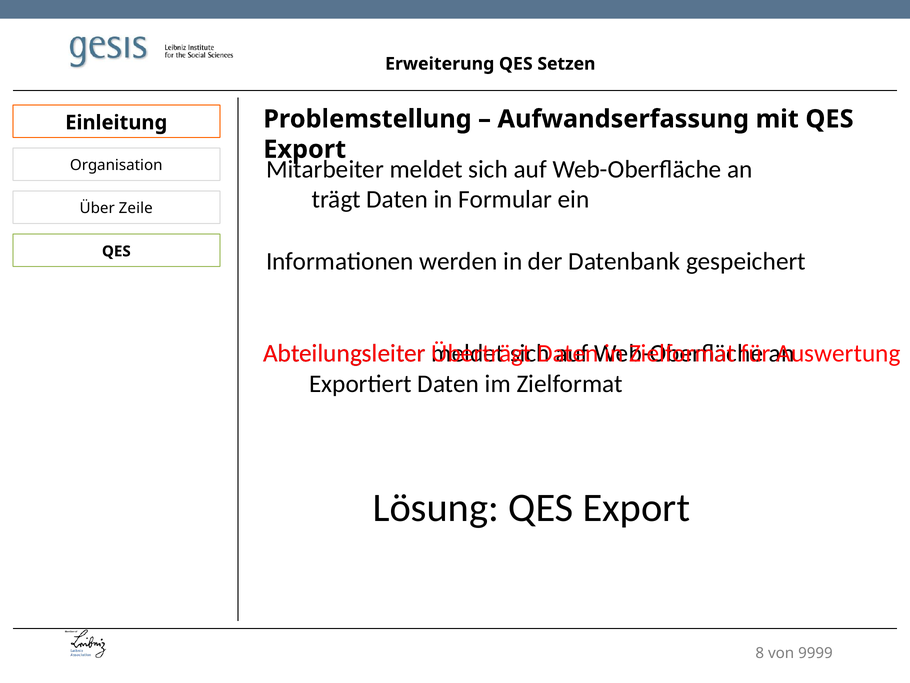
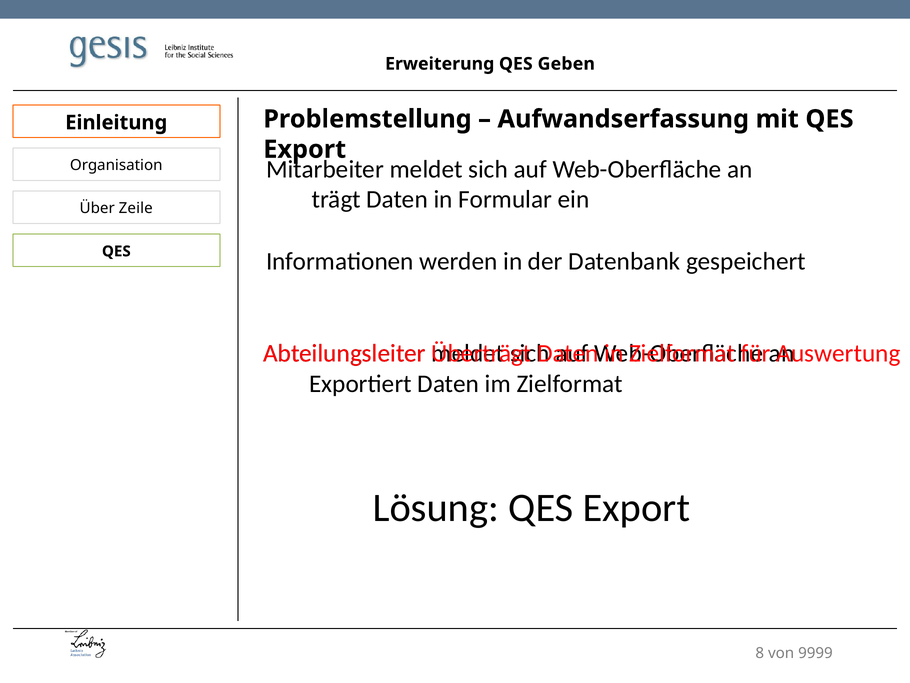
Setzen: Setzen -> Geben (566, 64)
